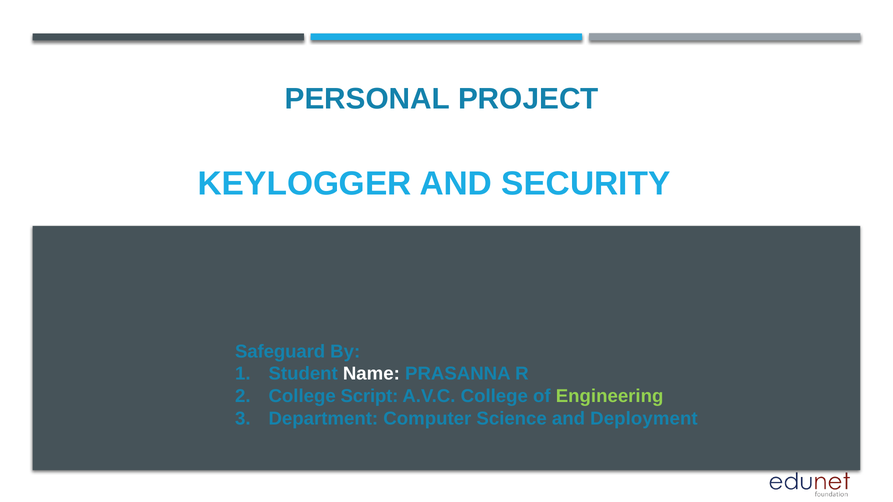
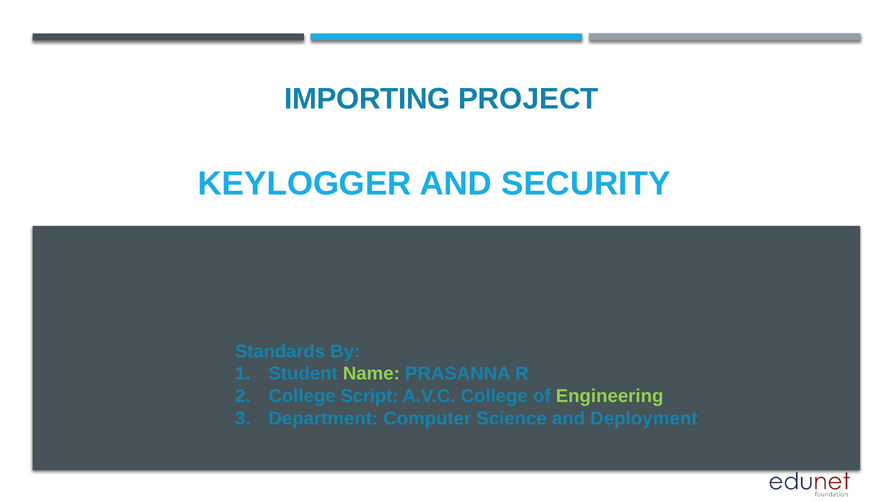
PERSONAL: PERSONAL -> IMPORTING (367, 99)
Safeguard: Safeguard -> Standards (280, 352)
Name colour: white -> light green (371, 374)
